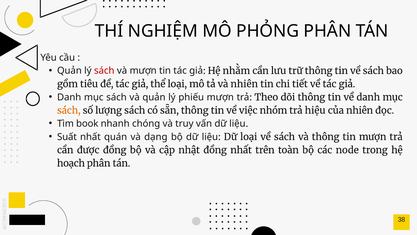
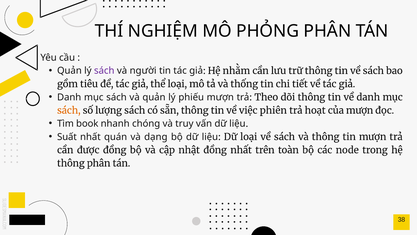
sách colour: red -> purple (104, 71)
và mượn: mượn -> người (143, 71)
và nhiên: nhiên -> thống (244, 84)
nhóm: nhóm -> phiên (273, 110)
hiệu: hiệu -> hoạt (315, 110)
của nhiên: nhiên -> mượn (360, 110)
hoạch: hoạch -> thông (71, 163)
